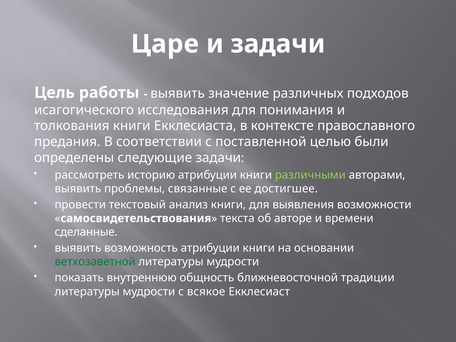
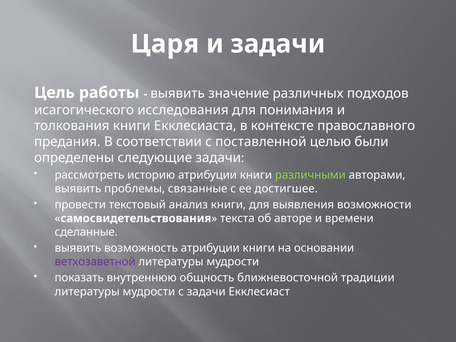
Царе: Царе -> Царя (165, 44)
ветхозаветной colour: green -> purple (95, 262)
с всякое: всякое -> задачи (206, 292)
